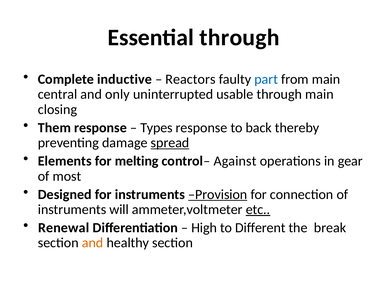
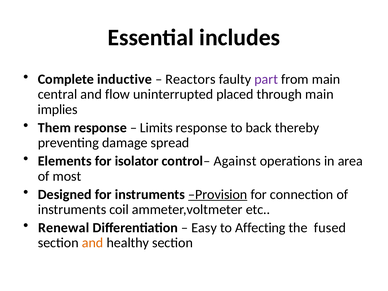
Essential through: through -> includes (240, 38)
part colour: blue -> purple (266, 79)
only: only -> flow (118, 94)
usable: usable -> placed (235, 94)
closing: closing -> implies (58, 109)
Types: Types -> Limits (156, 128)
spread underline: present -> none (170, 143)
melting: melting -> isolator (137, 161)
gear: gear -> area (350, 161)
will: will -> coil (119, 210)
etc underline: present -> none (258, 210)
High: High -> Easy (204, 228)
Different: Different -> Affecting (260, 228)
break: break -> fused (330, 228)
